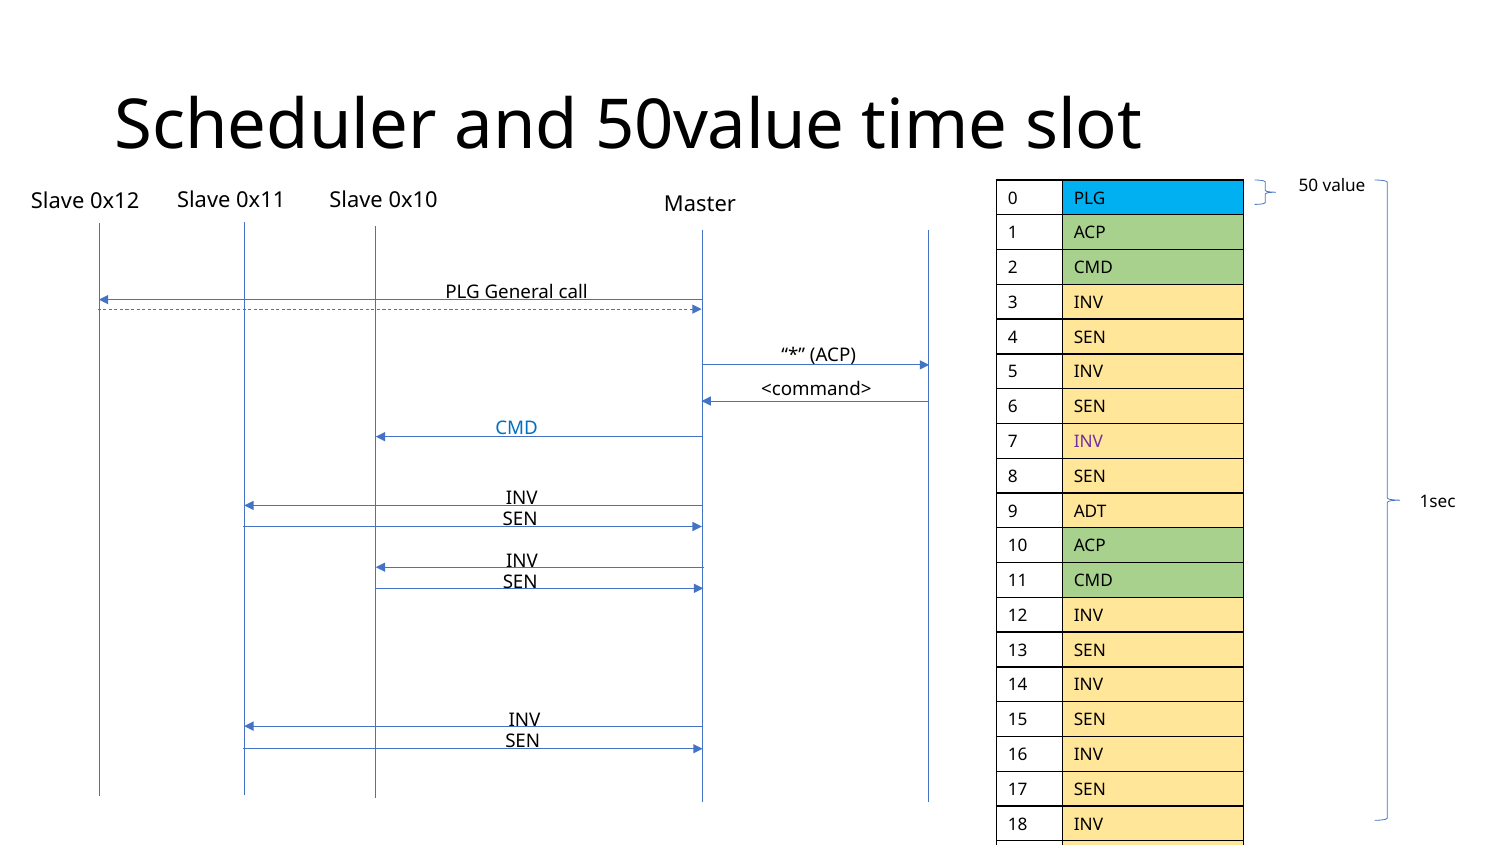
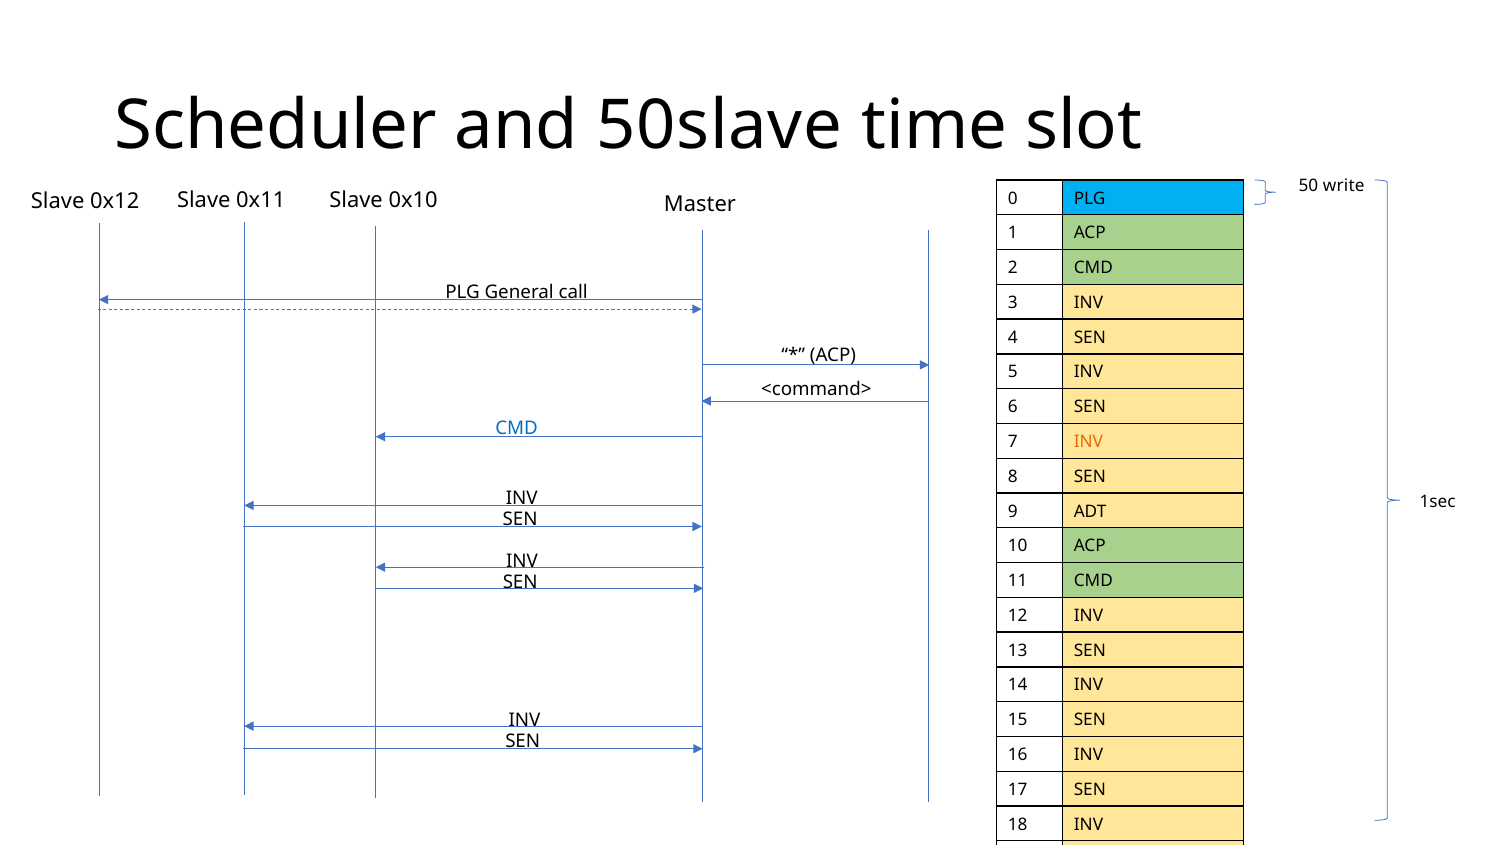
50value: 50value -> 50slave (719, 126)
value: value -> write (1344, 186)
INV colour: purple -> orange (1088, 442)
